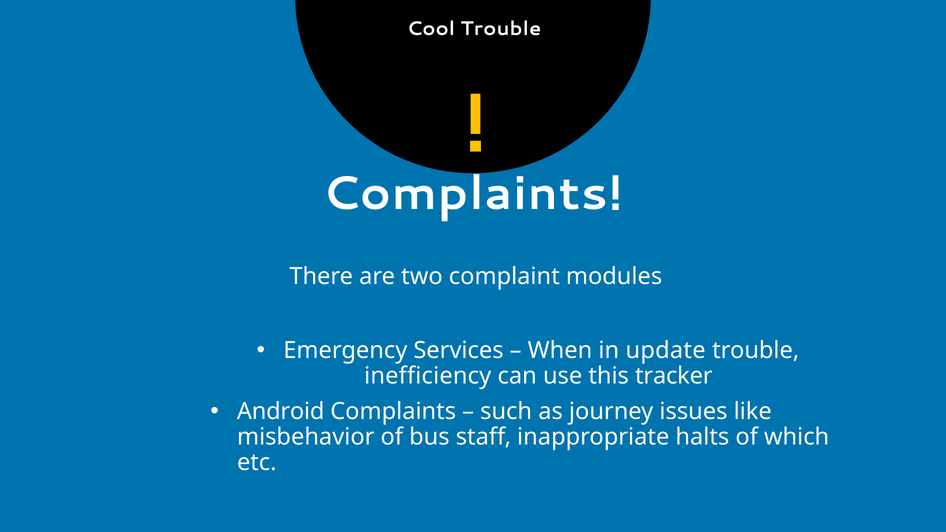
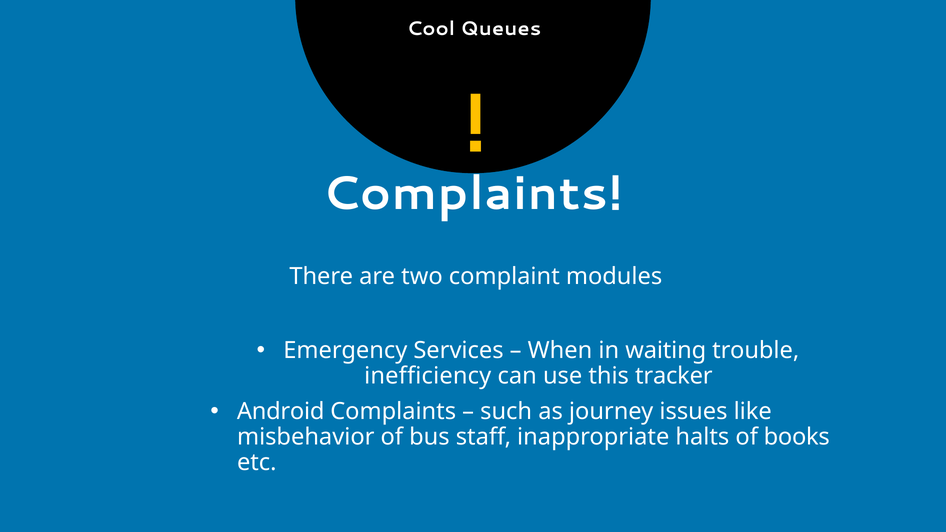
Cool Trouble: Trouble -> Queues (501, 29)
update: update -> waiting (666, 351)
which: which -> books (797, 437)
